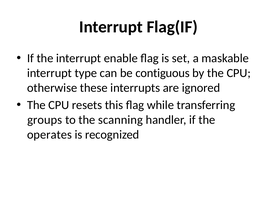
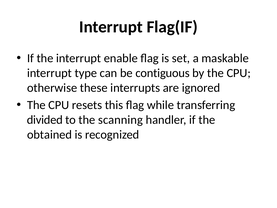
groups: groups -> divided (45, 120)
operates: operates -> obtained (49, 134)
